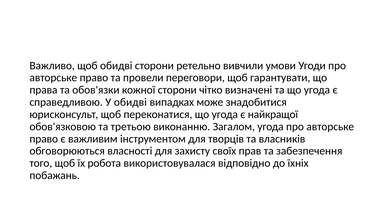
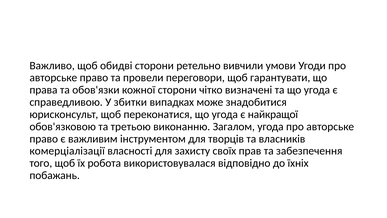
У обидві: обидві -> збитки (130, 102)
обговорюються: обговорюються -> комерціалізації (67, 151)
